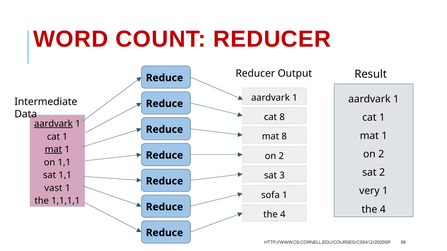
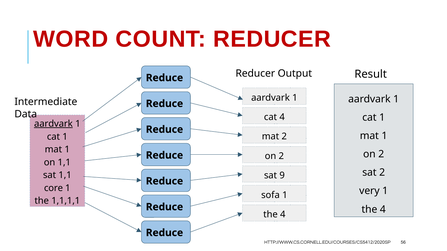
cat 8: 8 -> 4 (282, 117)
mat 8: 8 -> 2 (284, 137)
mat underline: present -> none (53, 150)
3: 3 -> 9 (282, 176)
vast: vast -> core (53, 188)
